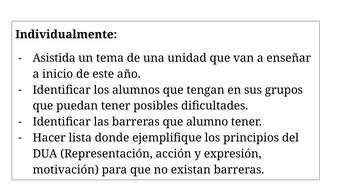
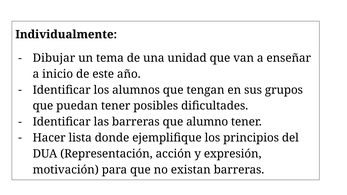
Asistida: Asistida -> Dibujar (54, 58)
